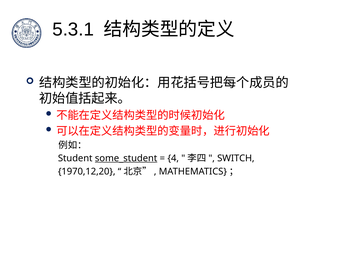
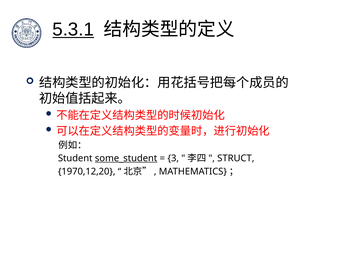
5.3.1 underline: none -> present (73, 29)
4: 4 -> 3 (173, 158)
SWITCH: SWITCH -> STRUCT (236, 158)
